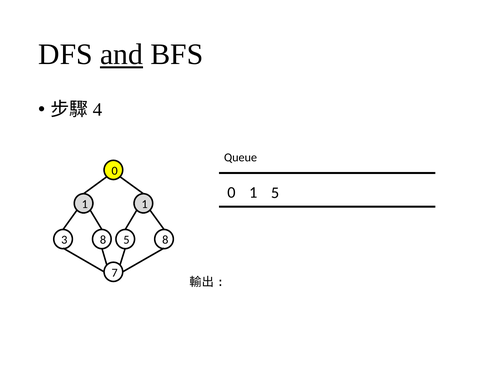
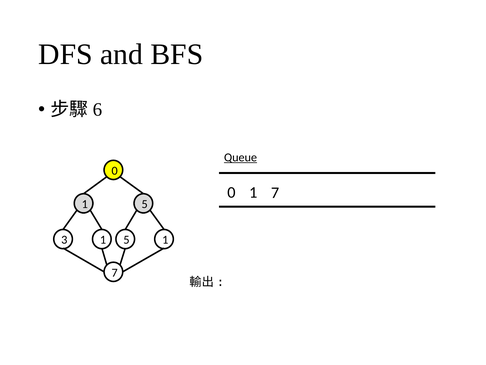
and underline: present -> none (122, 54)
4: 4 -> 6 (97, 110)
Queue underline: none -> present (241, 157)
5: 5 -> 7 (275, 193)
1: 1 -> 5 (145, 204)
3 8: 8 -> 1 (103, 240)
5 8: 8 -> 1 (165, 240)
